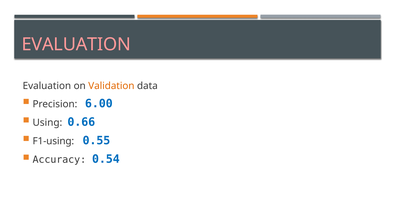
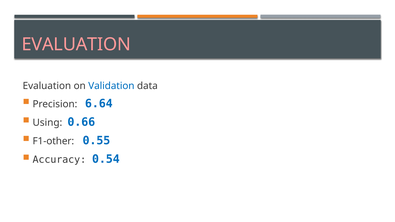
Validation colour: orange -> blue (111, 86)
6.00: 6.00 -> 6.64 (99, 104)
F1-using: F1-using -> F1-other (53, 141)
